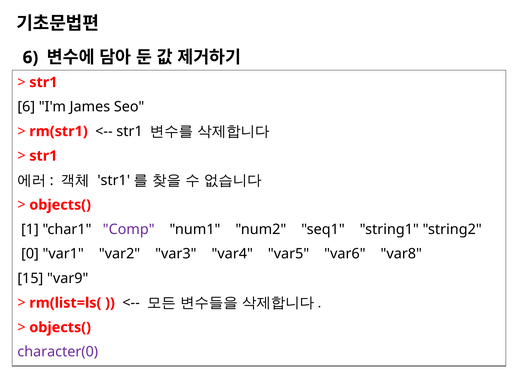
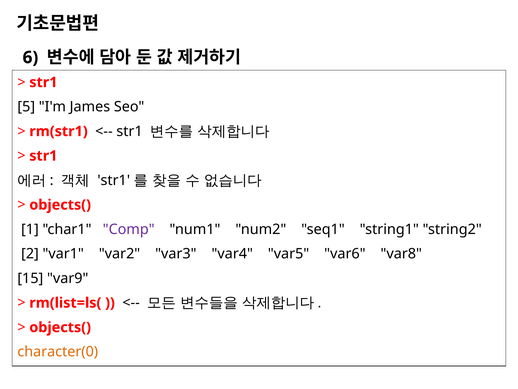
6: 6 -> 5 (26, 107)
0: 0 -> 2 (30, 254)
character(0 colour: purple -> orange (58, 351)
